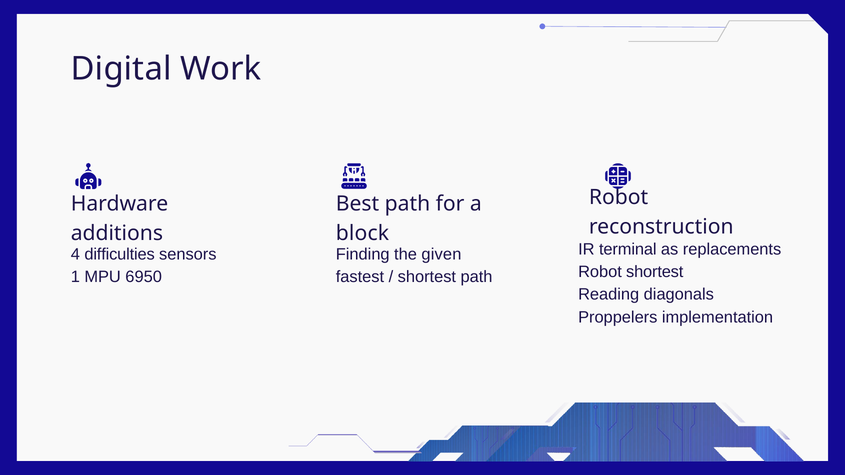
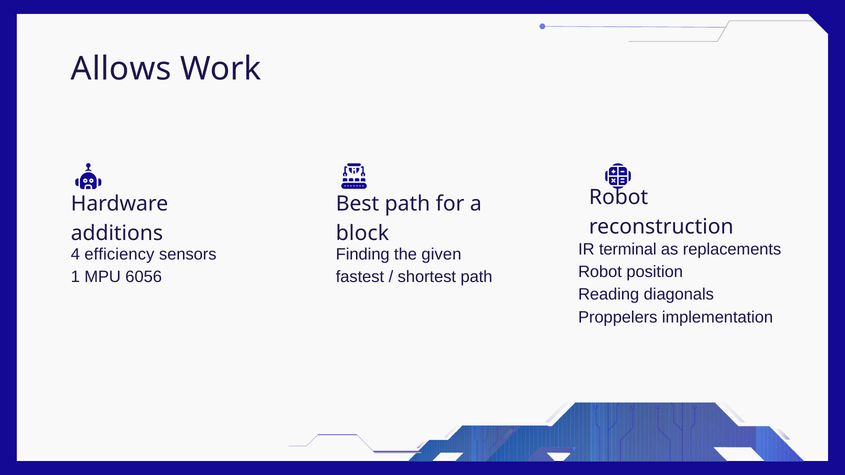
Digital: Digital -> Allows (121, 69)
difficulties: difficulties -> efficiency (119, 254)
Robot shortest: shortest -> position (655, 272)
6950: 6950 -> 6056 (144, 277)
